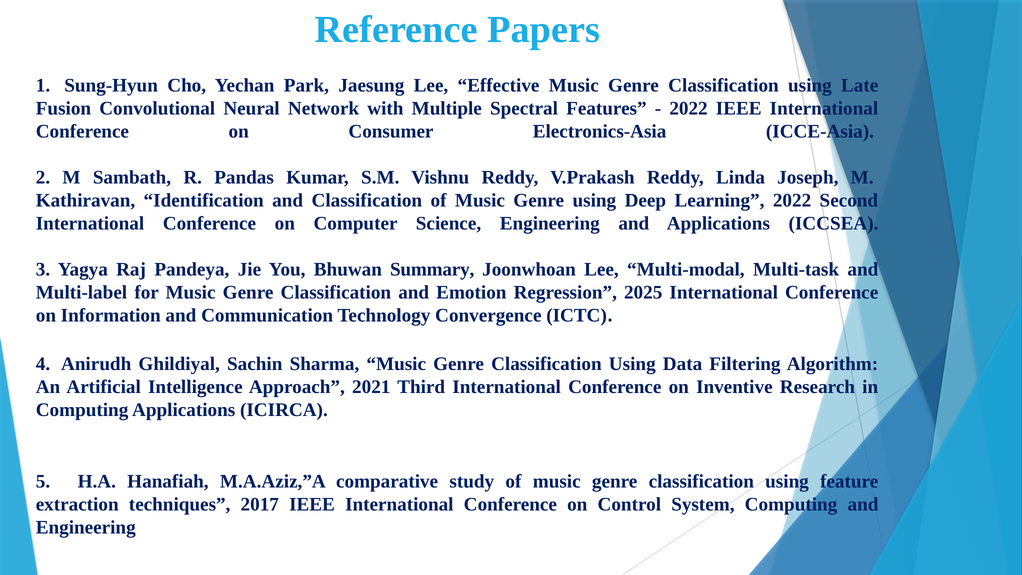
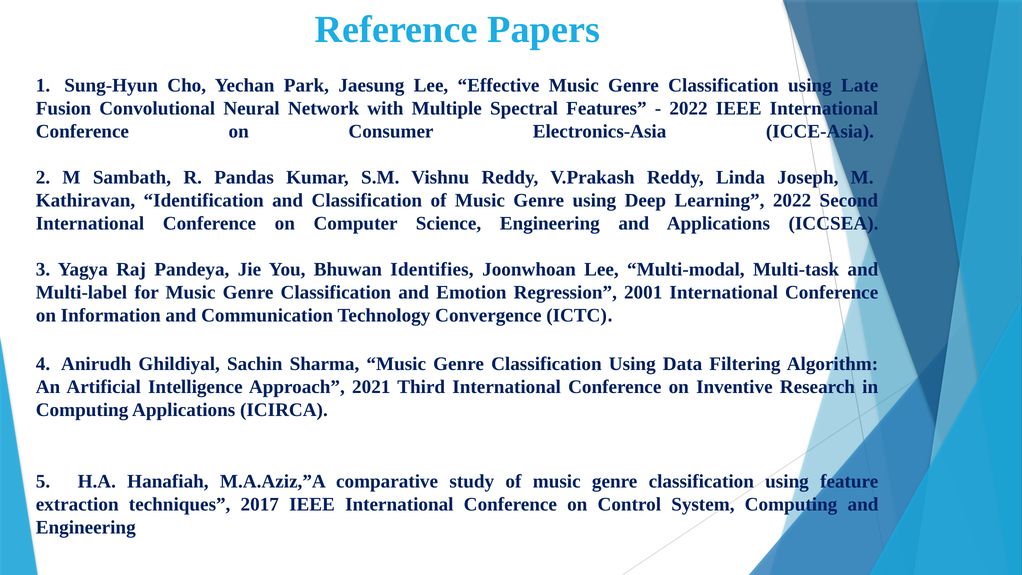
Summary: Summary -> Identifies (432, 269)
2025: 2025 -> 2001 (643, 292)
